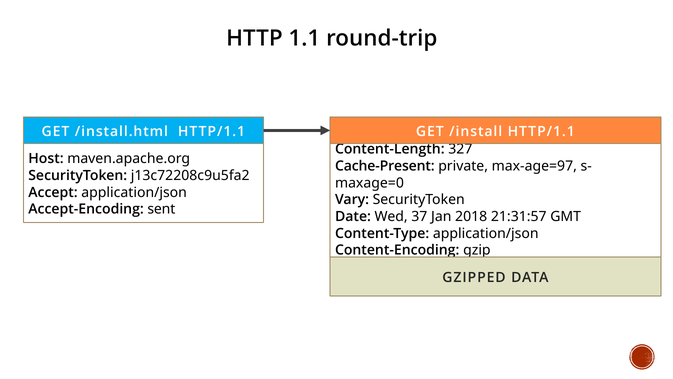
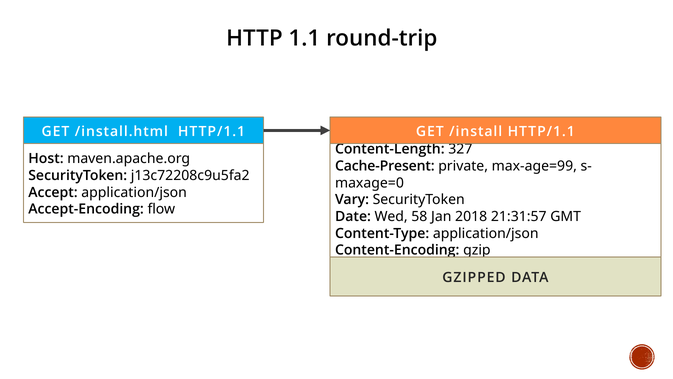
max-age=97: max-age=97 -> max-age=99 (534, 166)
sent: sent -> flow (161, 209)
37: 37 -> 58 (419, 216)
